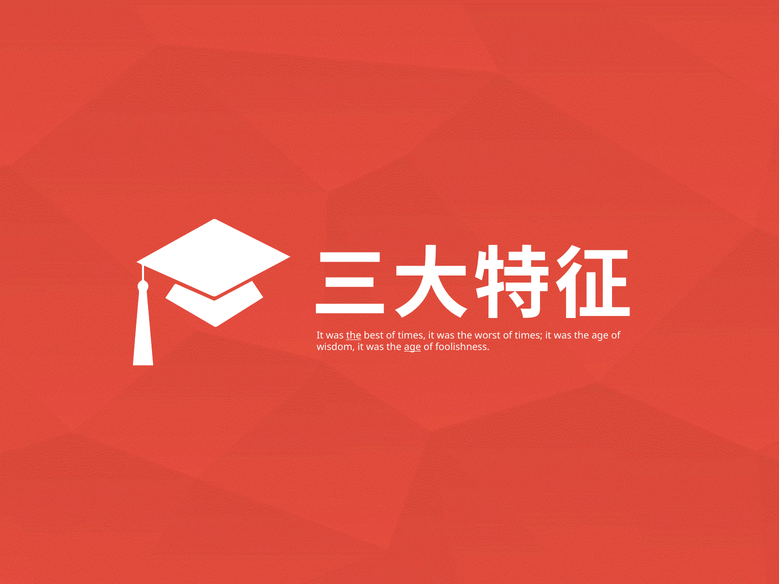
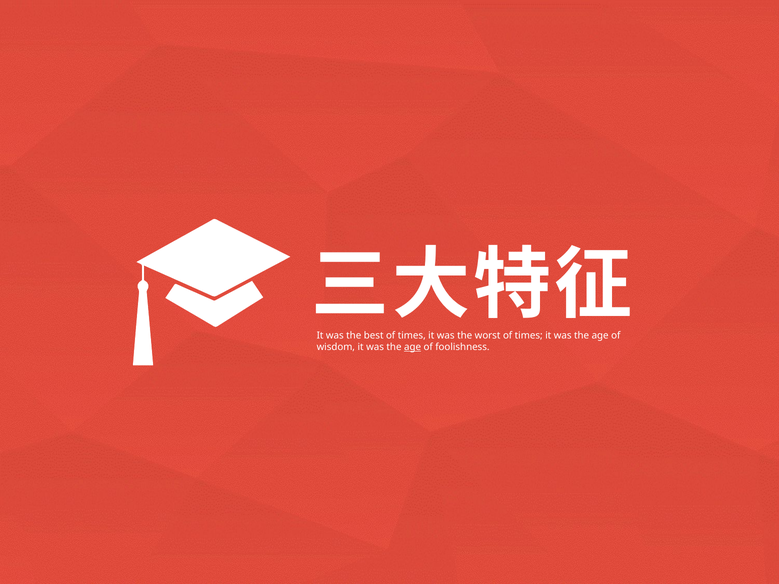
the underline: present -> none (354, 336)
